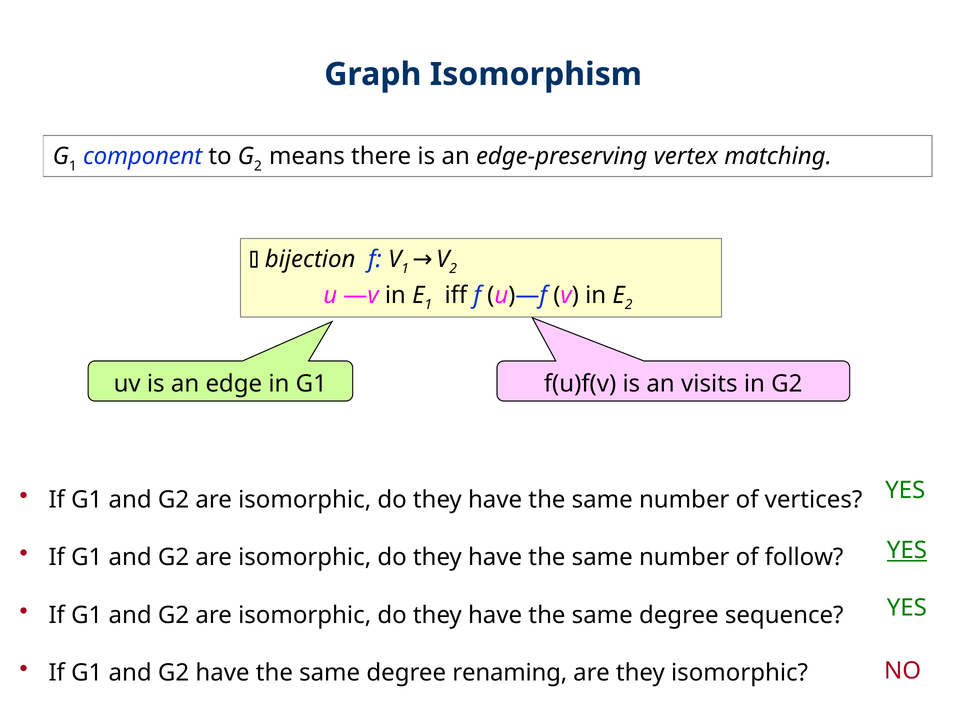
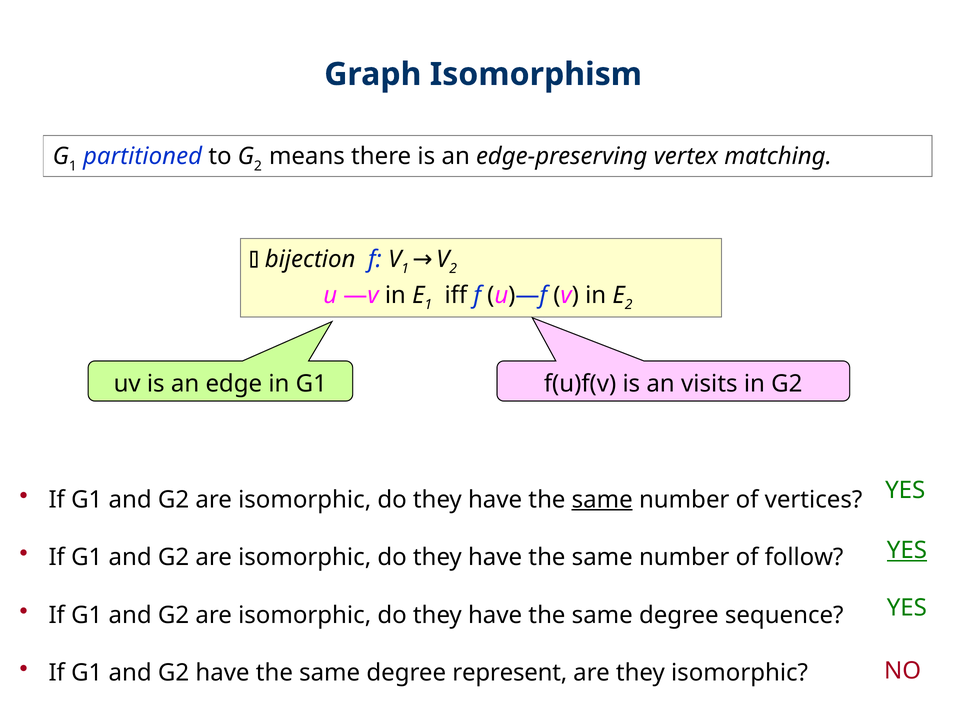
component: component -> partitioned (143, 156)
same underline: none -> present (602, 499)
renaming: renaming -> represent (510, 672)
